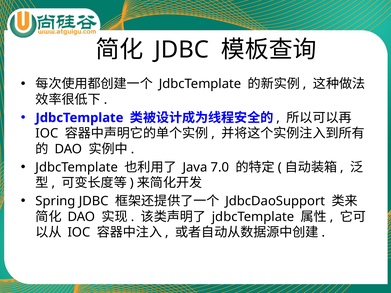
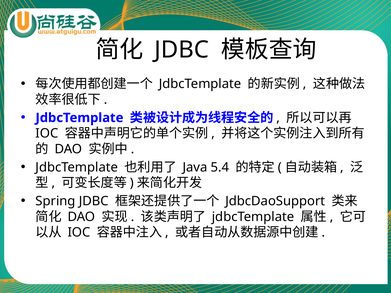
7.0: 7.0 -> 5.4 (220, 167)
